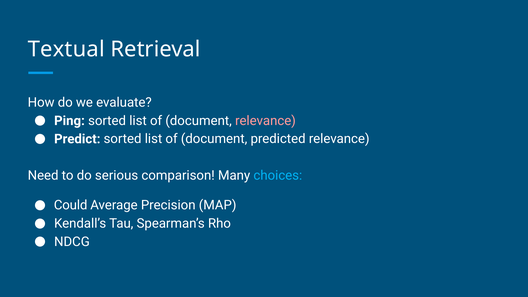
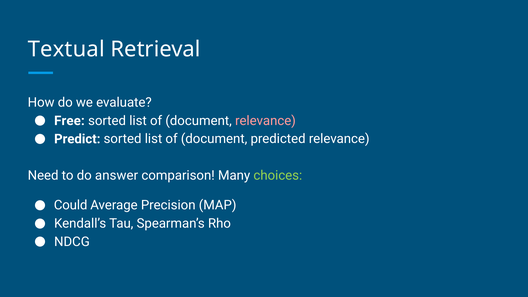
Ping: Ping -> Free (69, 121)
serious: serious -> answer (117, 175)
choices colour: light blue -> light green (278, 175)
